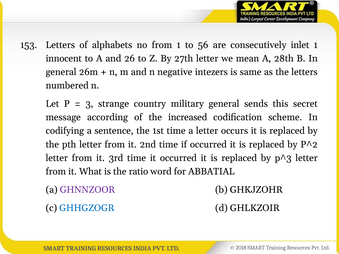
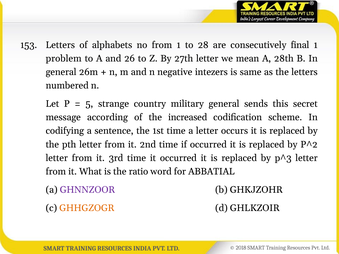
56: 56 -> 28 (203, 45)
inlet: inlet -> final (300, 45)
innocent: innocent -> problem (64, 59)
3: 3 -> 5 (89, 104)
GHHGZOGR colour: blue -> orange (87, 208)
